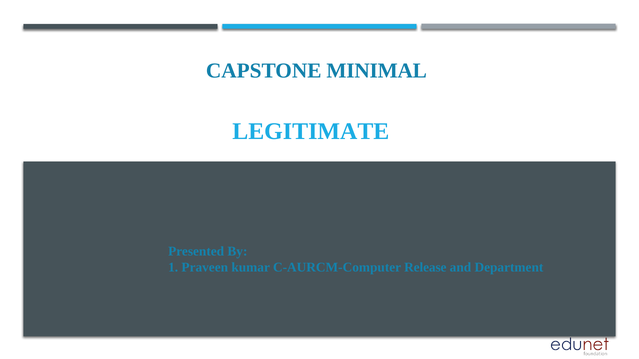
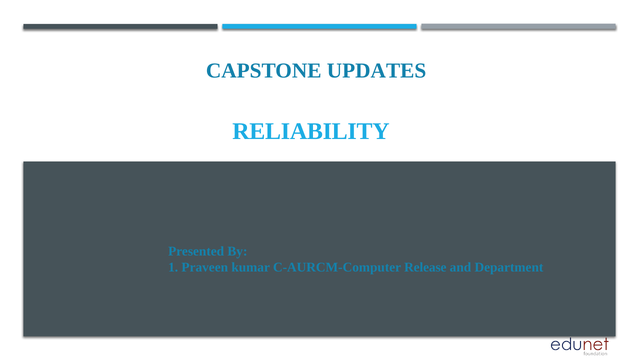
MINIMAL: MINIMAL -> UPDATES (377, 71)
LEGITIMATE: LEGITIMATE -> RELIABILITY (311, 132)
